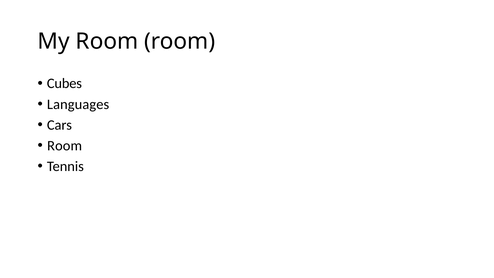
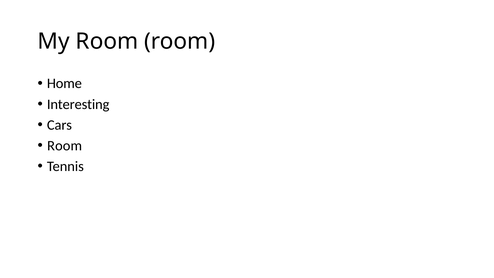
Cubes: Cubes -> Home (64, 84)
Languages: Languages -> Interesting (78, 104)
